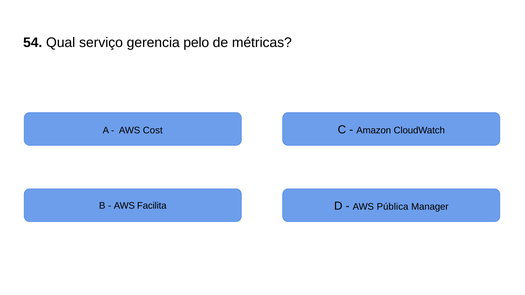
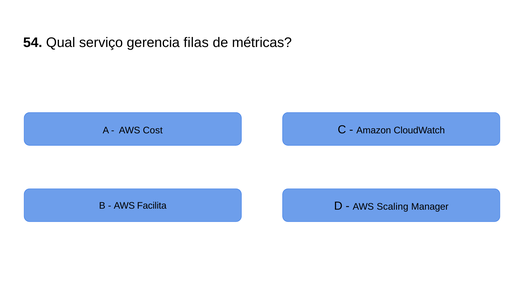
pelo: pelo -> filas (196, 43)
Pública: Pública -> Scaling (393, 207)
